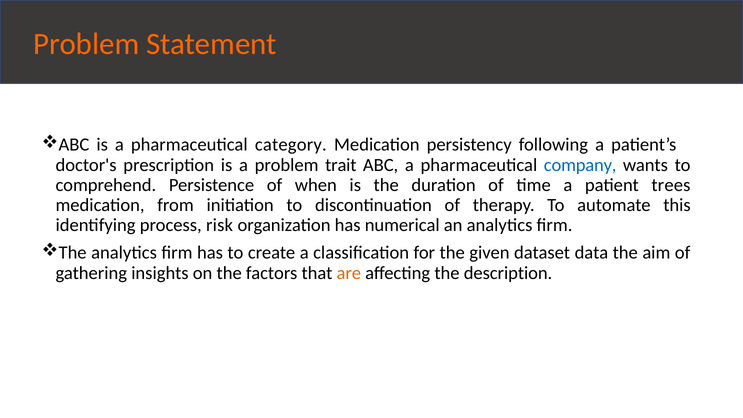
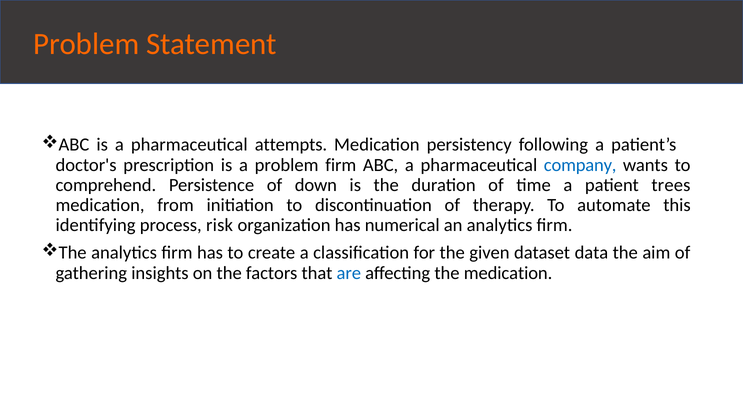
category: category -> attempts (291, 145)
problem trait: trait -> firm (341, 165)
when: when -> down (316, 185)
are colour: orange -> blue (349, 273)
the description: description -> medication (508, 273)
